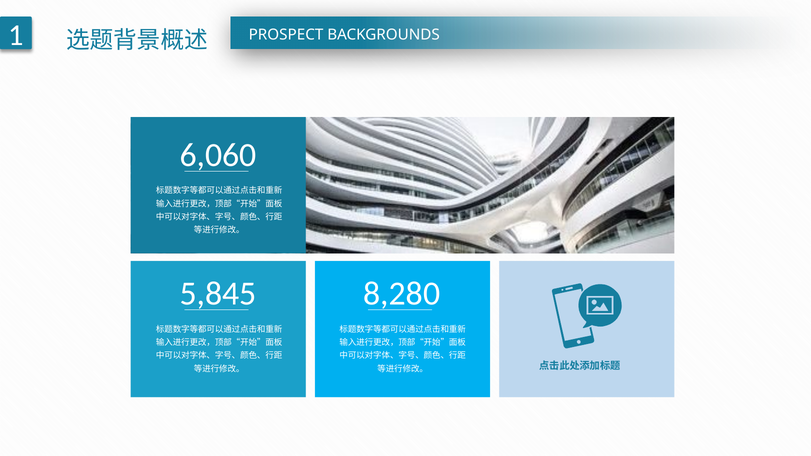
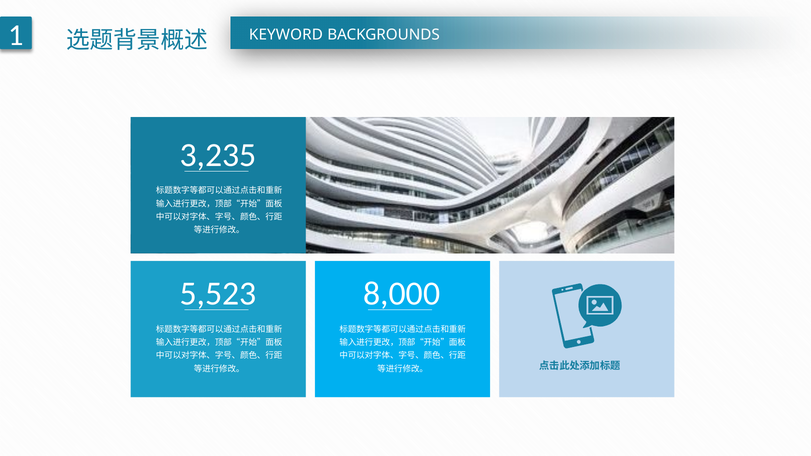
PROSPECT: PROSPECT -> KEYWORD (286, 35)
6,060: 6,060 -> 3,235 (218, 155)
5,845: 5,845 -> 5,523 (218, 294)
8,280: 8,280 -> 8,000 (402, 294)
